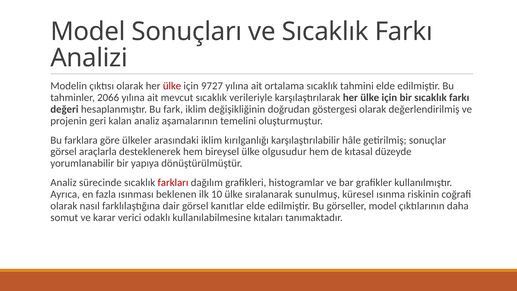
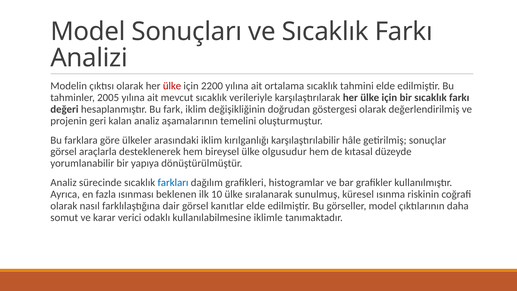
9727: 9727 -> 2200 (212, 86)
2066: 2066 -> 2005 (108, 98)
farkları colour: red -> blue (173, 182)
kıtaları: kıtaları -> iklimle (268, 217)
